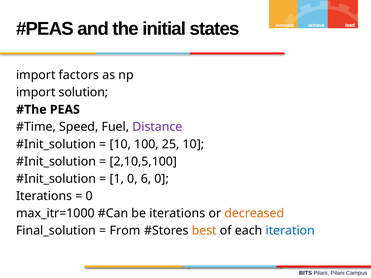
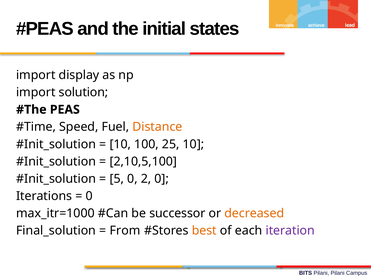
factors: factors -> display (79, 75)
Distance colour: purple -> orange (157, 127)
1: 1 -> 5 (117, 179)
6: 6 -> 2 (146, 179)
be iterations: iterations -> successor (177, 214)
iteration colour: blue -> purple (290, 231)
